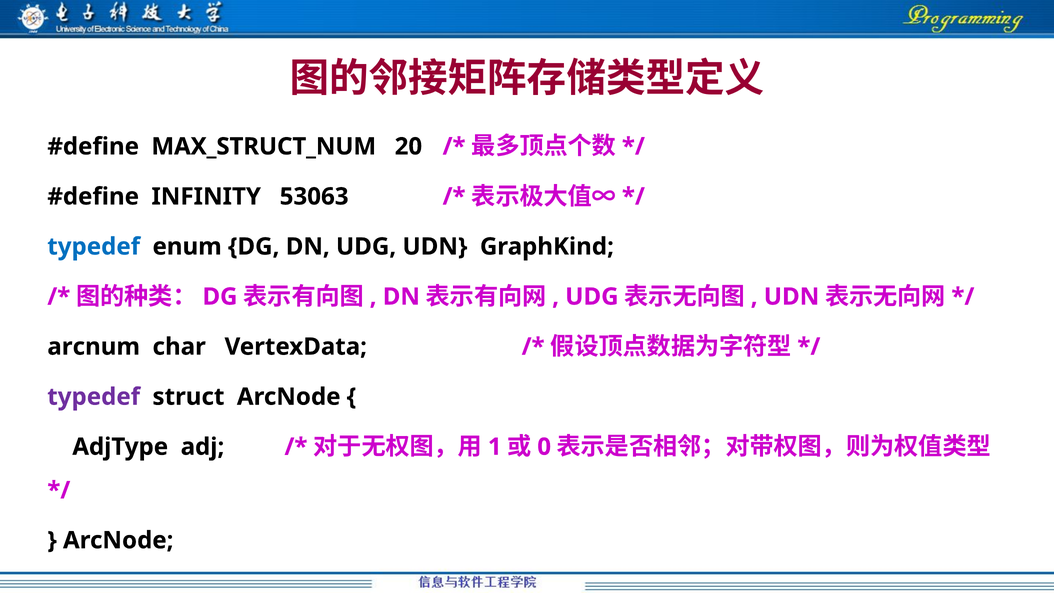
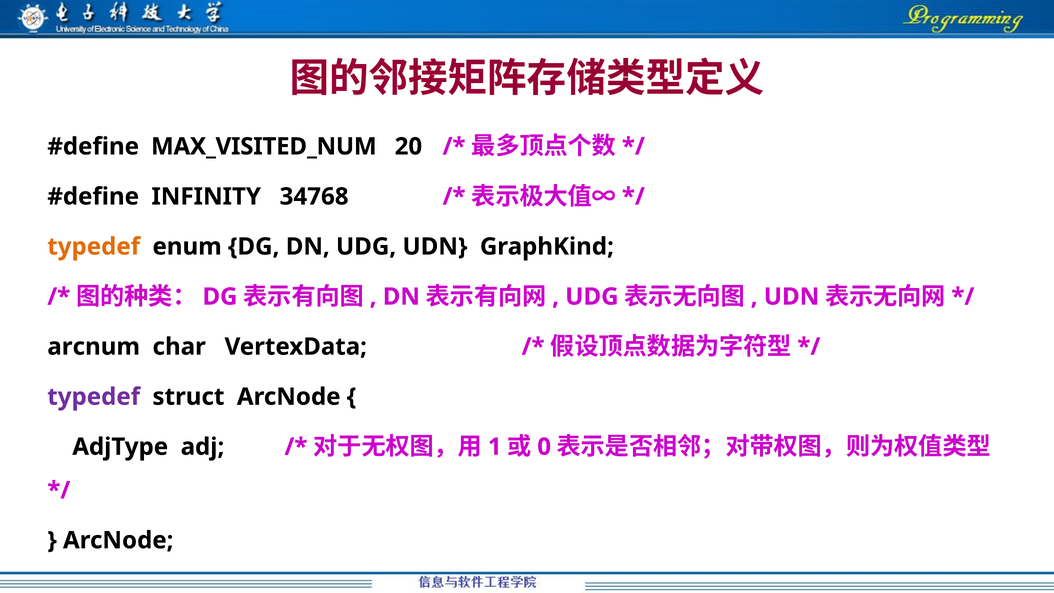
MAX_STRUCT_NUM: MAX_STRUCT_NUM -> MAX_VISITED_NUM (264, 146)
53063: 53063 -> 34768 (314, 197)
typedef colour: blue -> orange (94, 247)
